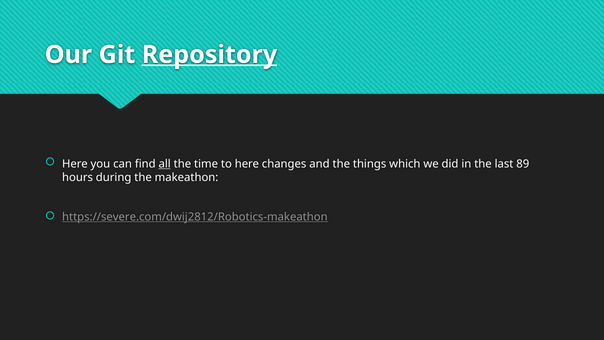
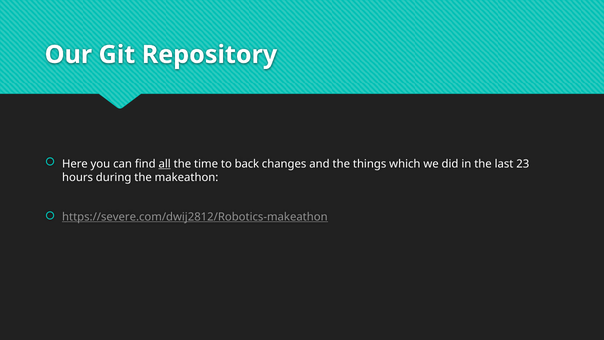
Repository underline: present -> none (209, 55)
to here: here -> back (247, 164)
89: 89 -> 23 (523, 164)
